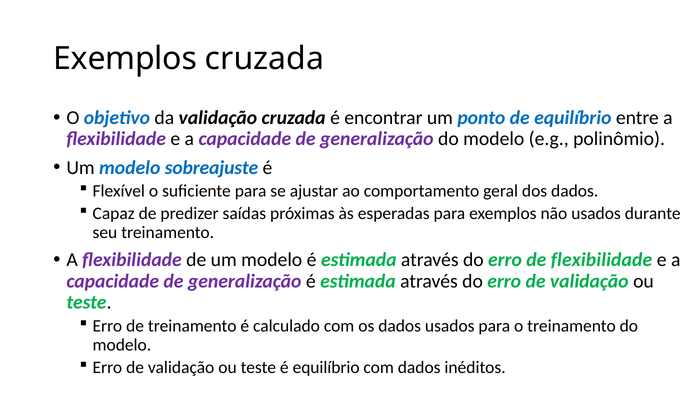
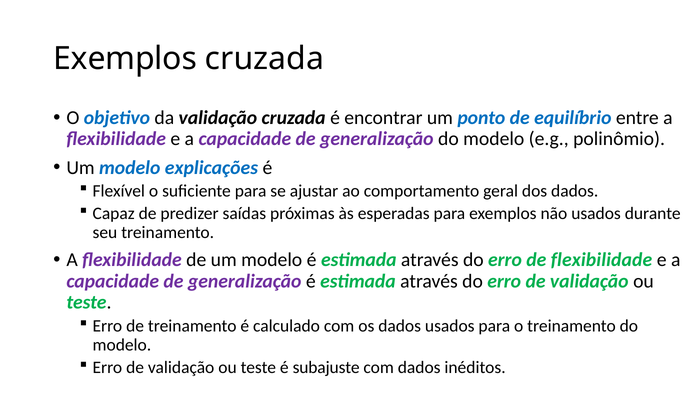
sobreajuste: sobreajuste -> explicações (211, 168)
é equilíbrio: equilíbrio -> subajuste (326, 368)
